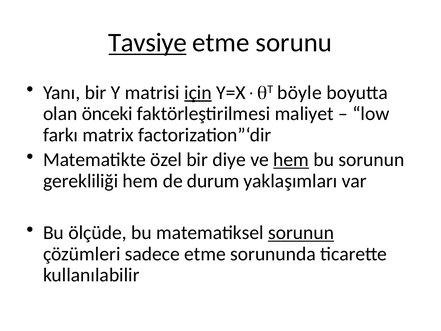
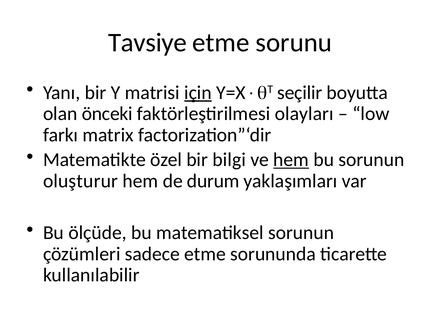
Tavsiye underline: present -> none (148, 43)
böyle: böyle -> seçilir (300, 93)
maliyet: maliyet -> olayları (304, 114)
diye: diye -> bilgi (229, 160)
gerekliliği: gerekliliği -> oluşturur (80, 181)
sorunun underline: present -> none (301, 233)
